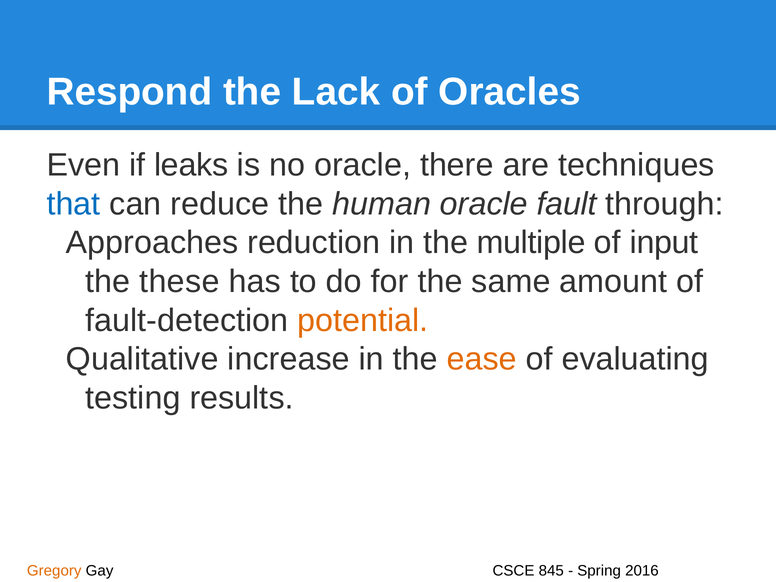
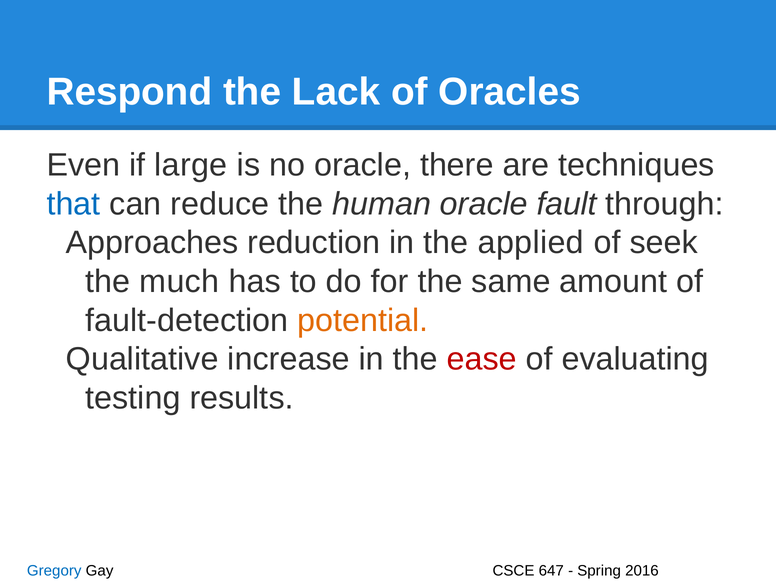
leaks: leaks -> large (191, 165)
multiple: multiple -> applied (531, 243)
input: input -> seek (664, 243)
these: these -> much (179, 282)
ease colour: orange -> red (482, 359)
Gregory colour: orange -> blue (54, 571)
845: 845 -> 647 (551, 571)
